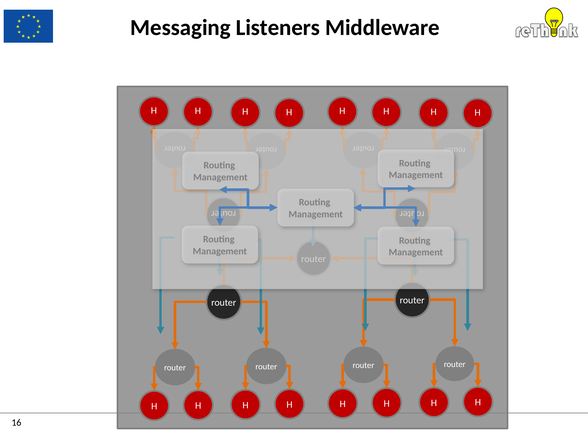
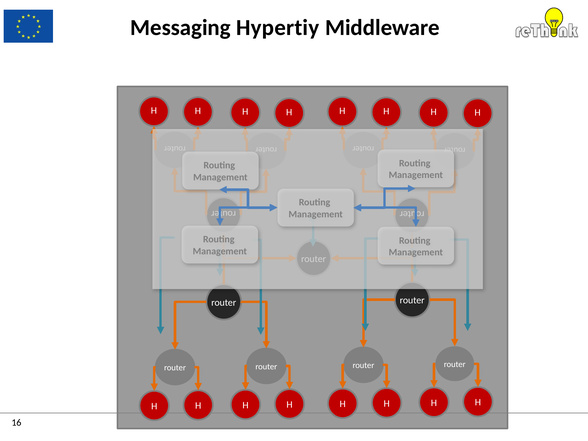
Listeners: Listeners -> Hypertiy (278, 28)
